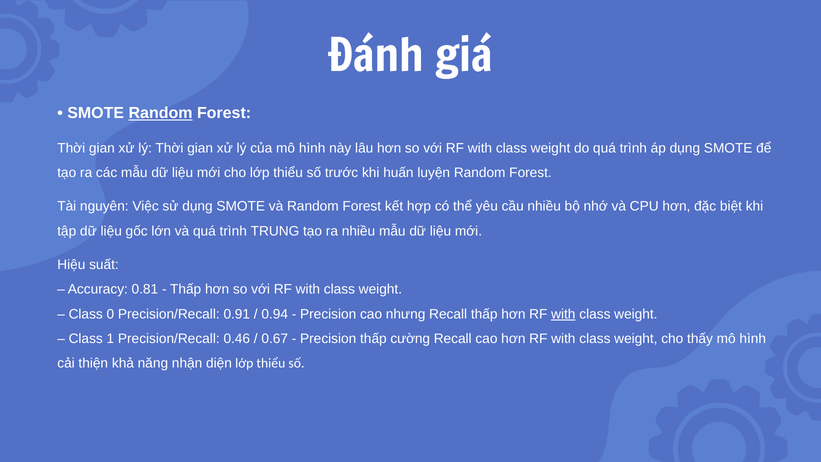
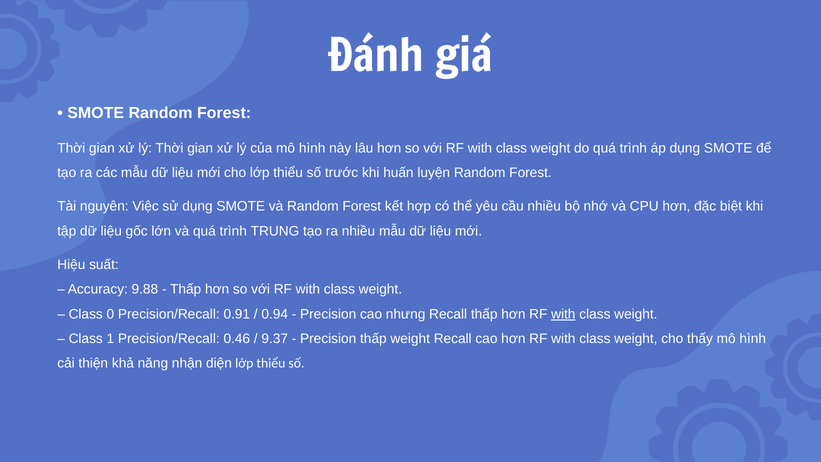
Random underline: present -> none (161, 113)
0.81: 0.81 -> 9.88 (145, 289)
0.67: 0.67 -> 9.37 (275, 339)
thấp cường: cường -> weight (410, 339)
